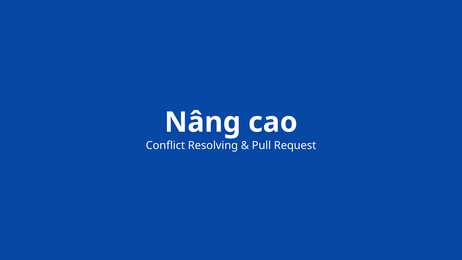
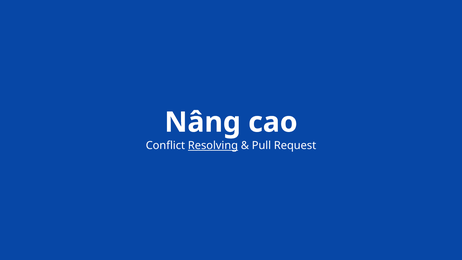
Resolving underline: none -> present (213, 145)
